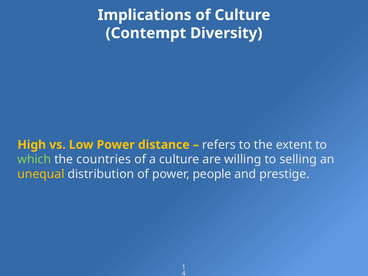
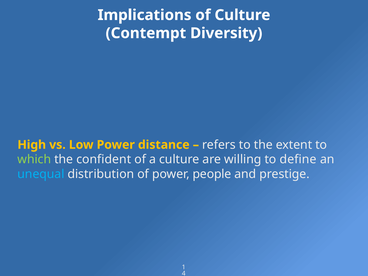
countries: countries -> confident (104, 159)
selling: selling -> define (298, 159)
unequal colour: yellow -> light blue (41, 174)
